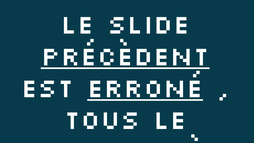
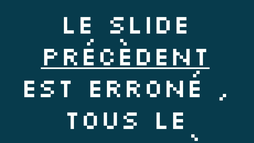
erroné underline: present -> none (145, 89)
